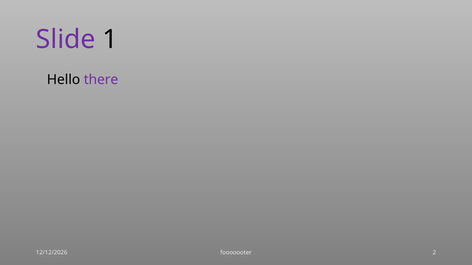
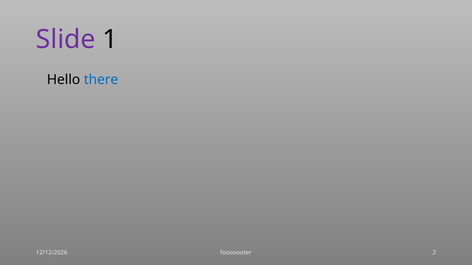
there colour: purple -> blue (101, 80)
